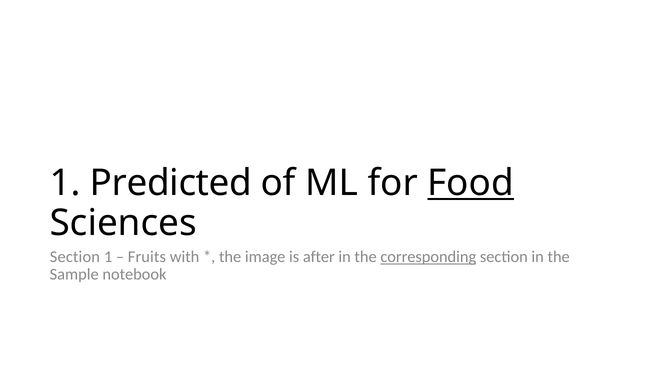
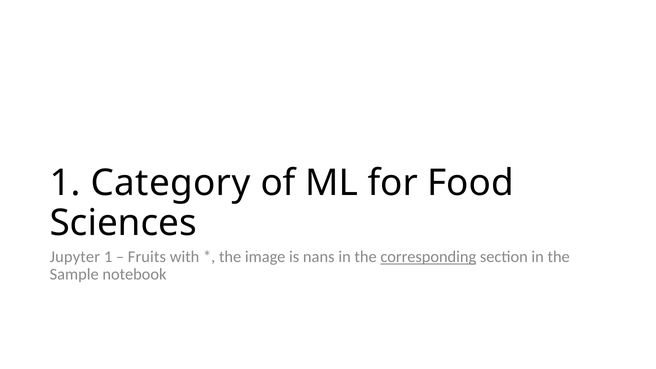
Predicted: Predicted -> Category (170, 183)
Food underline: present -> none (471, 183)
Section: Section -> Jupyter (75, 257)
after: after -> nans (319, 257)
